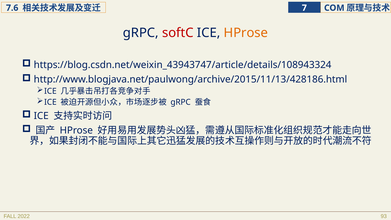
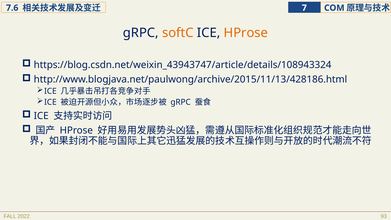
softC colour: red -> orange (178, 33)
